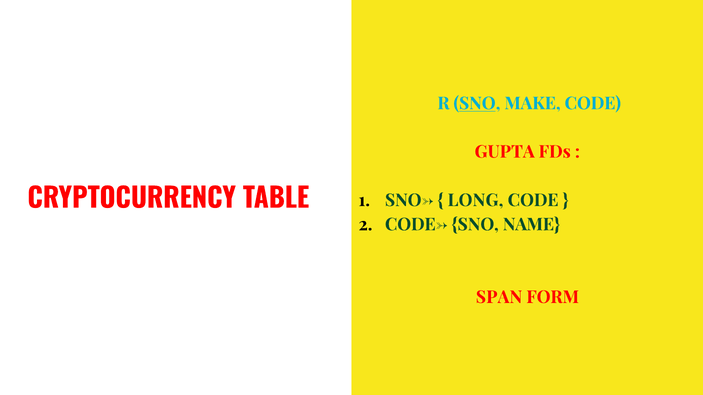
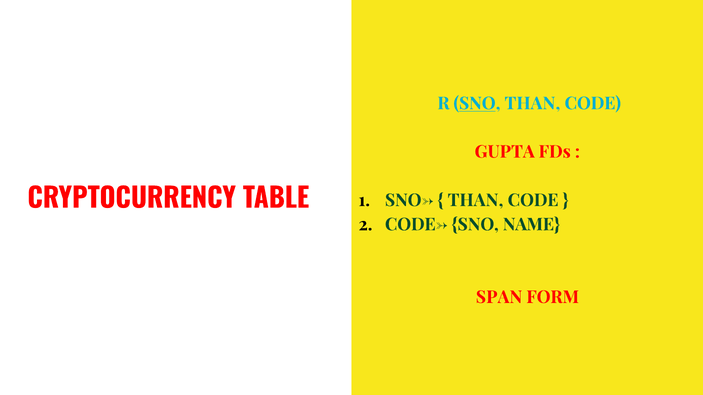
SNO MAKE: MAKE -> THAN (532, 104)
LONG: LONG -> THAN (476, 201)
